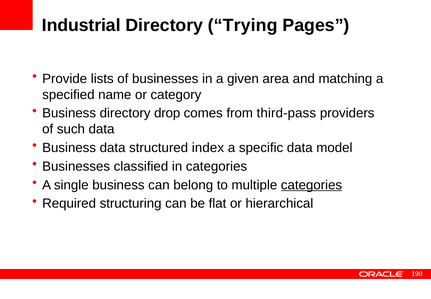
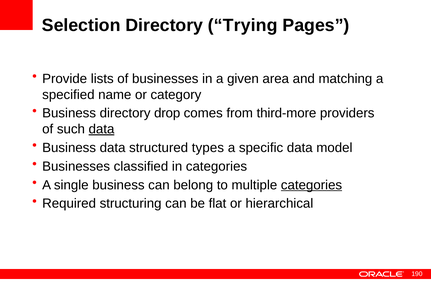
Industrial: Industrial -> Selection (81, 25)
third-pass: third-pass -> third-more (286, 113)
data underline: none -> present (102, 129)
index: index -> types (208, 147)
